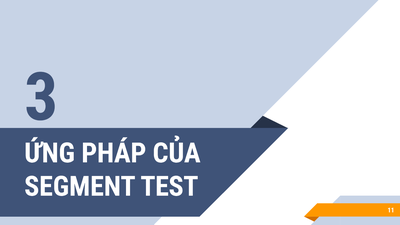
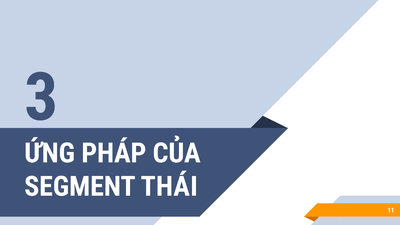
TEST: TEST -> THÁI (169, 187)
